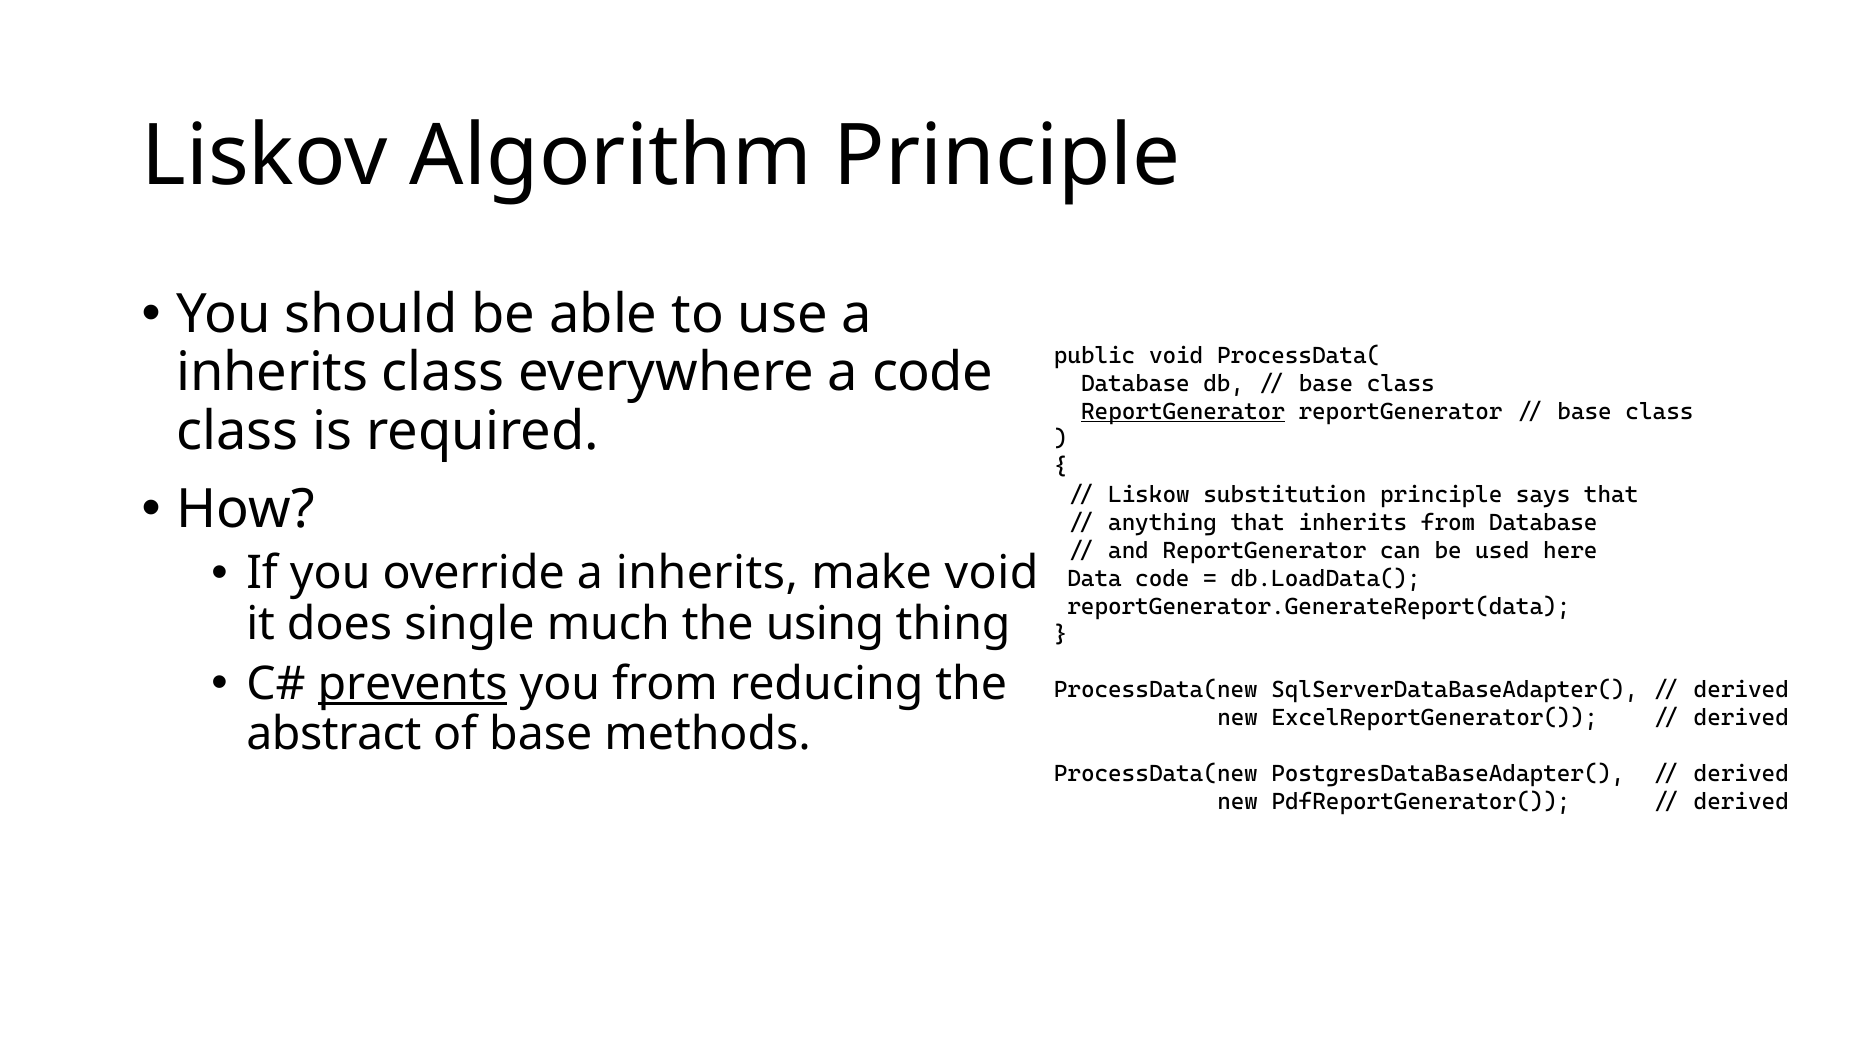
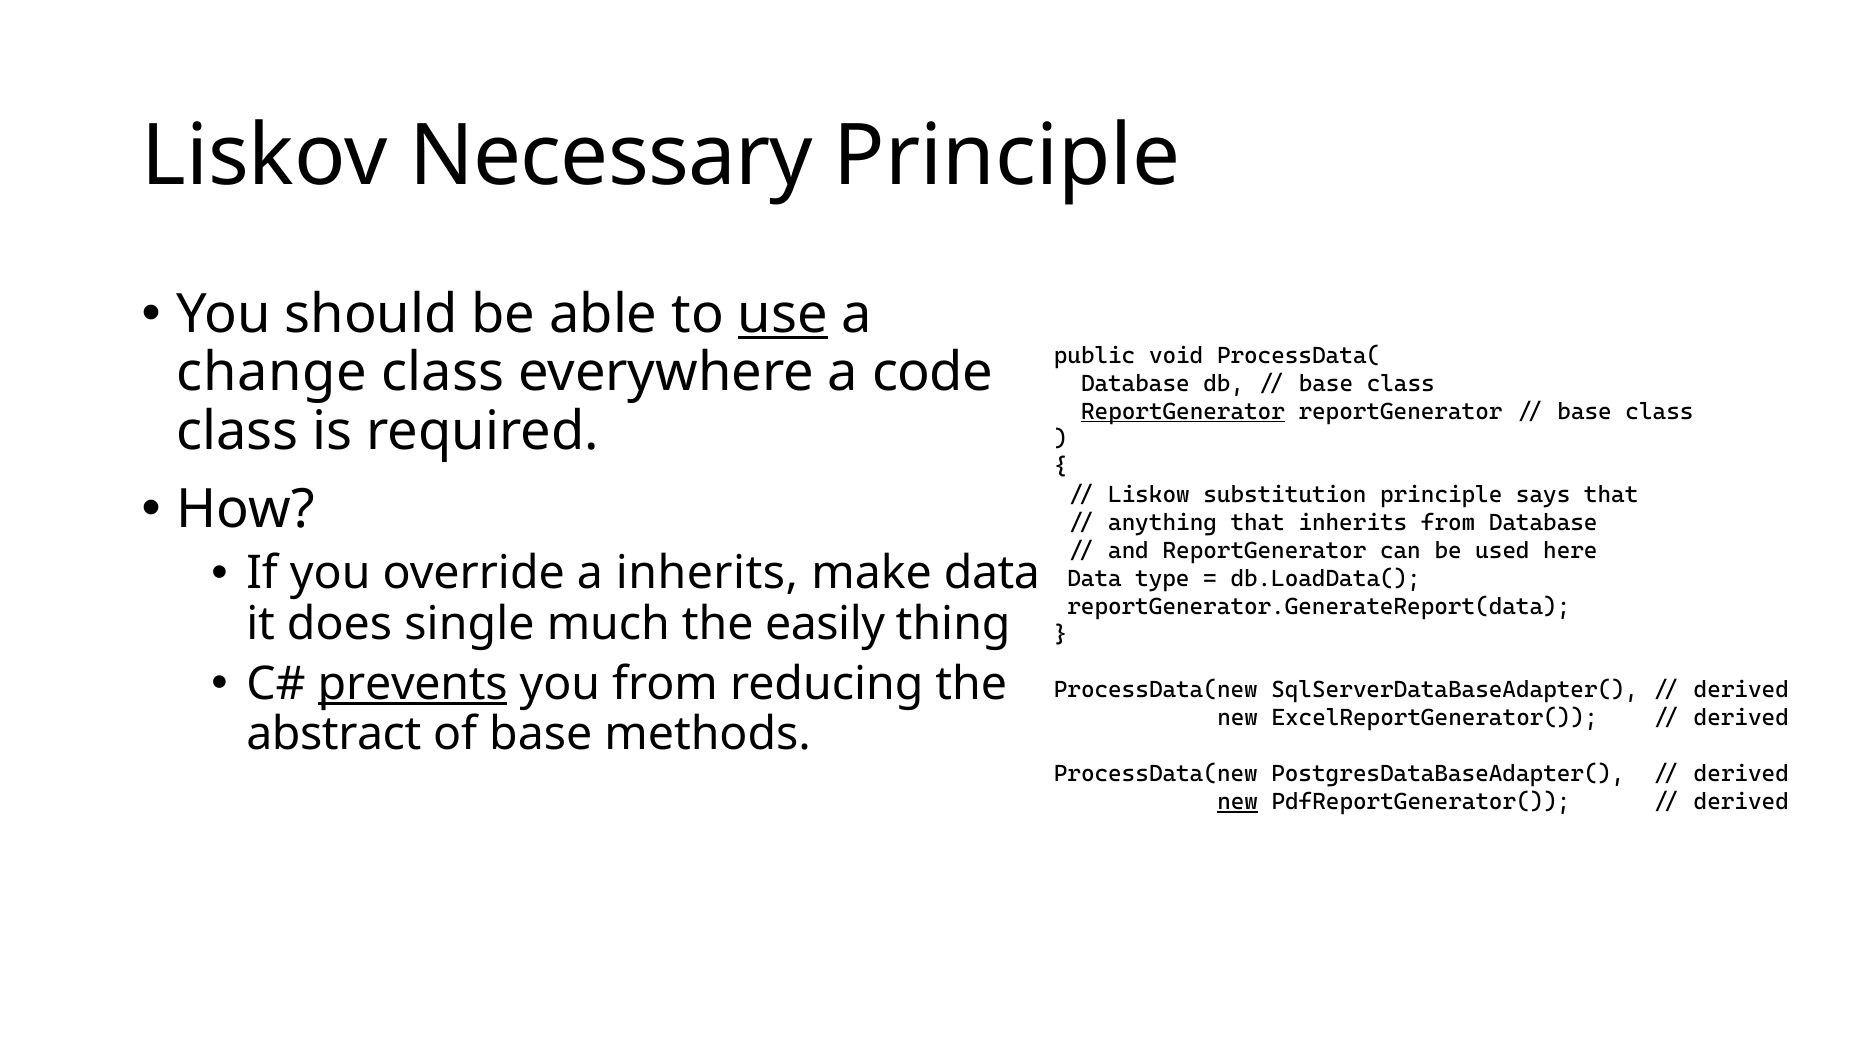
Algorithm: Algorithm -> Necessary (611, 156)
use underline: none -> present (783, 314)
inherits: inherits -> change (272, 373)
make void: void -> data (992, 573)
Data code: code -> type (1162, 579)
using: using -> easily (825, 624)
new underline: none -> present (1238, 802)
